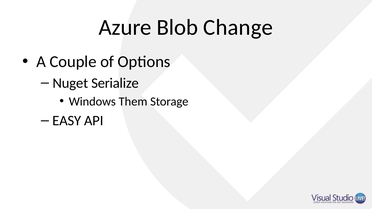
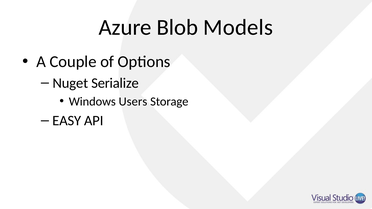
Change: Change -> Models (238, 27)
Them: Them -> Users (133, 102)
